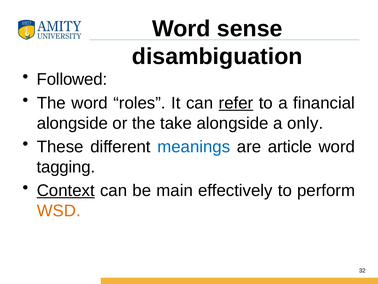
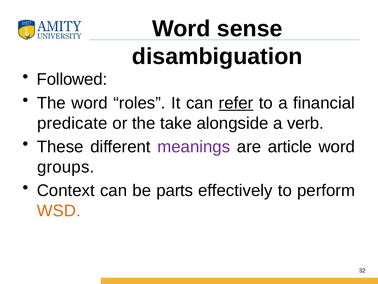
alongside: alongside -> predicate (72, 123)
only: only -> verb (305, 123)
meanings colour: blue -> purple (194, 147)
tagging: tagging -> groups (66, 167)
Context underline: present -> none (66, 190)
main: main -> parts (175, 190)
